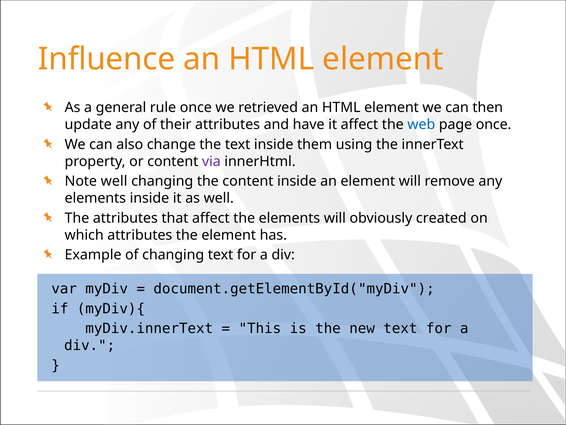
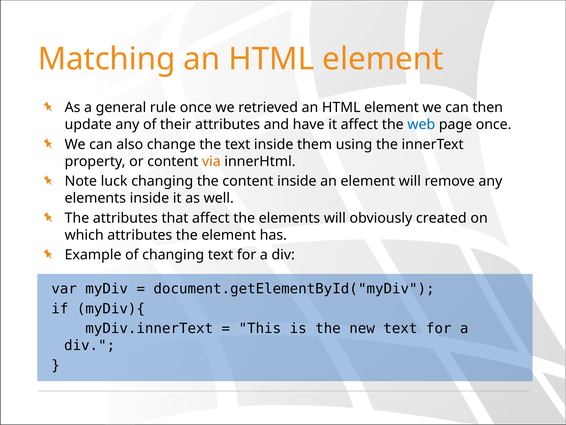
Influence: Influence -> Matching (107, 59)
via colour: purple -> orange (211, 161)
Note well: well -> luck (114, 181)
